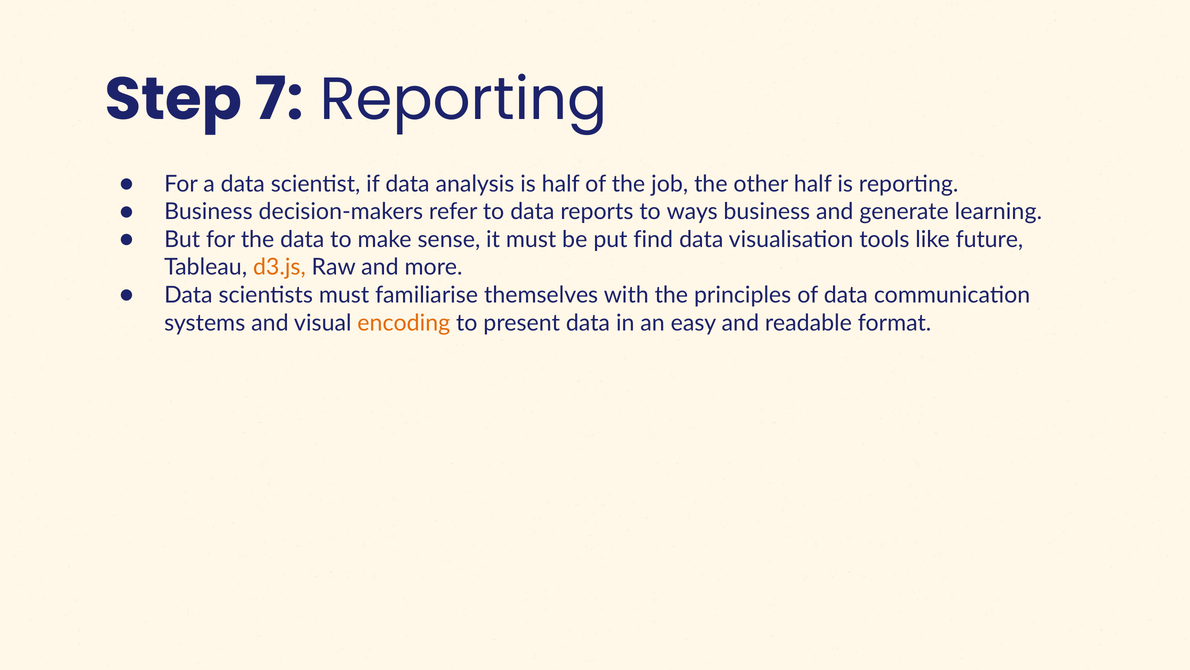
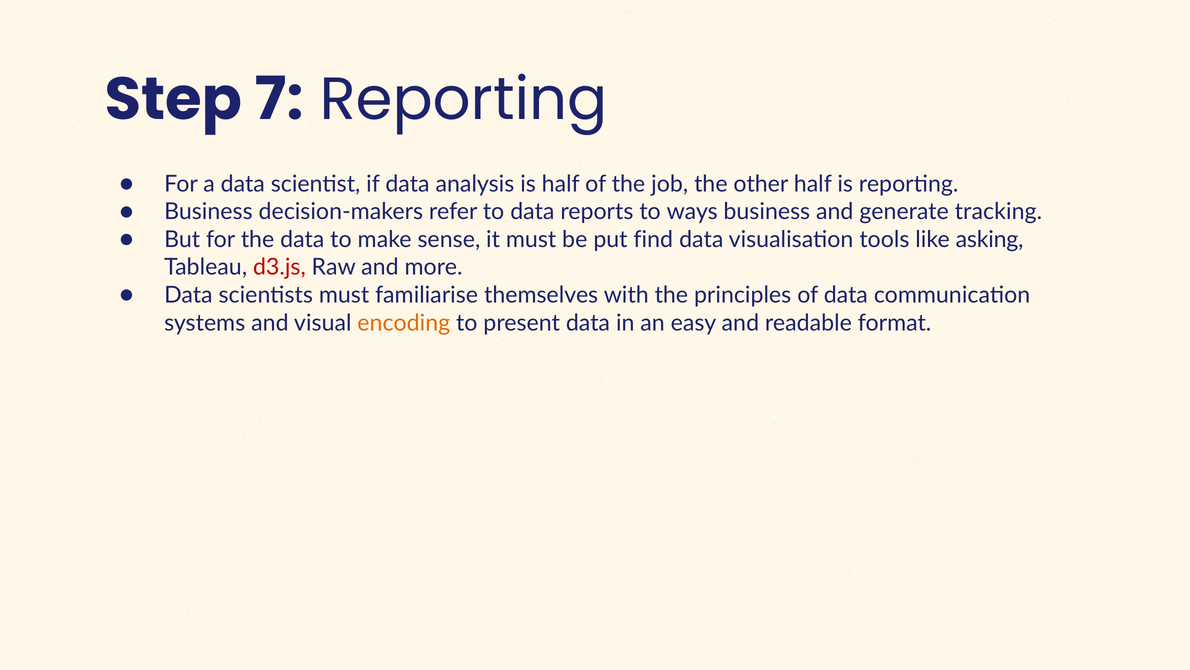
learning: learning -> tracking (998, 212)
future: future -> asking (990, 239)
d3.js colour: orange -> red (279, 267)
